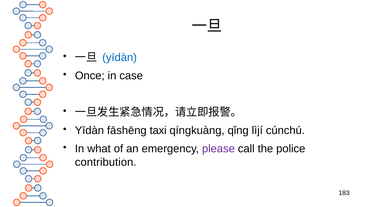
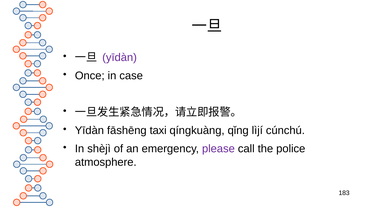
yīdàn colour: blue -> purple (120, 57)
what: what -> shèjì (99, 149)
contribution: contribution -> atmosphere (106, 162)
